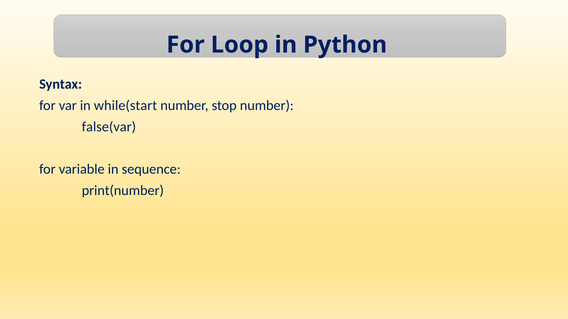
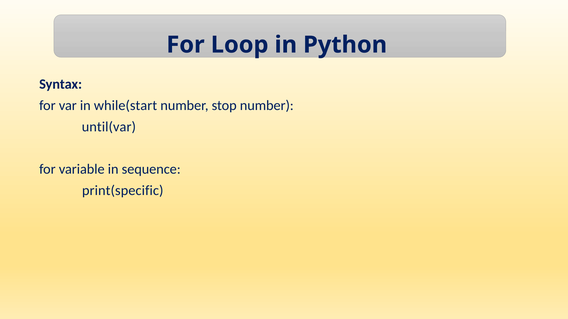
false(var: false(var -> until(var (109, 127)
print(number: print(number -> print(specific (123, 191)
